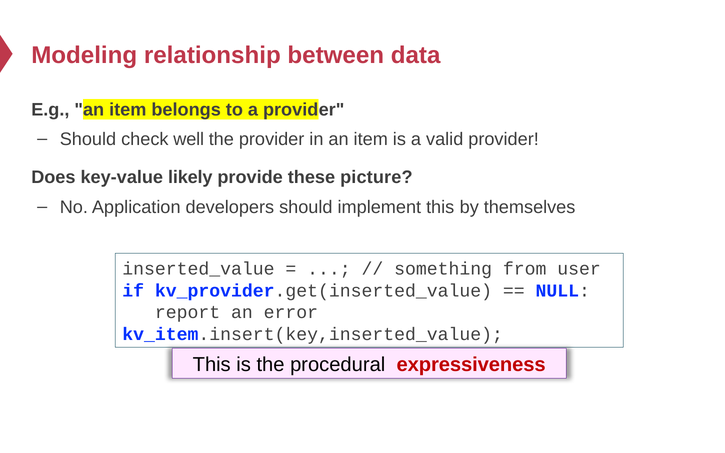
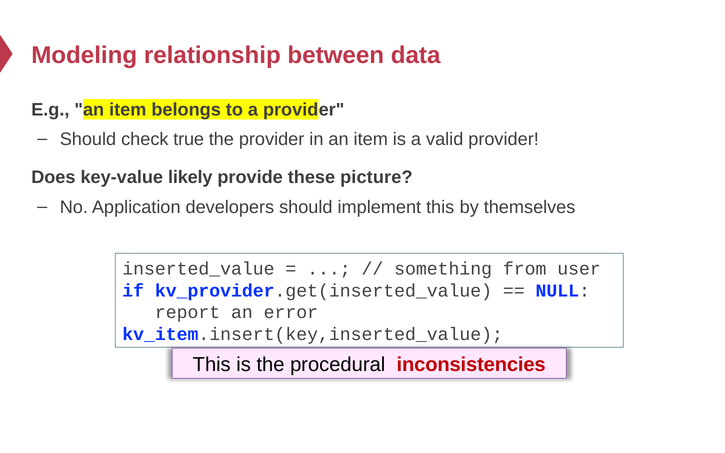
well: well -> true (189, 139)
expressiveness: expressiveness -> inconsistencies (471, 365)
